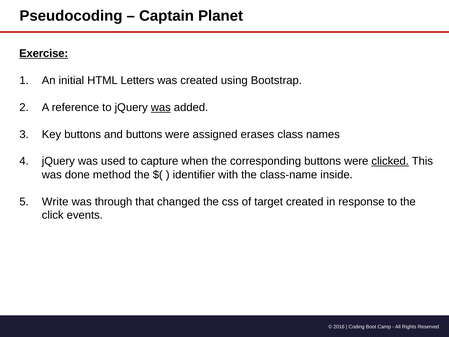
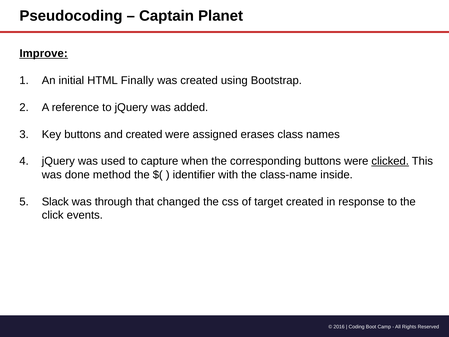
Exercise: Exercise -> Improve (44, 53)
Letters: Letters -> Finally (137, 80)
was underline: present -> none (161, 107)
and buttons: buttons -> created (144, 134)
Write: Write -> Slack (55, 202)
